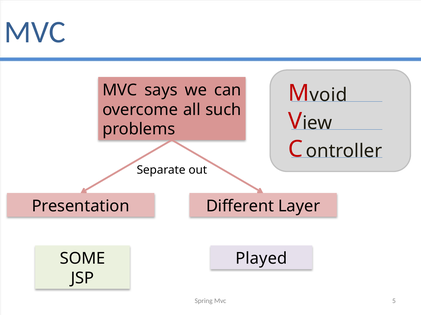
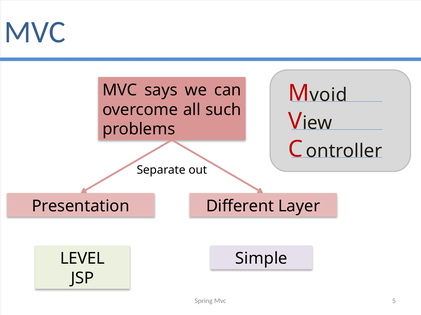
SOME: SOME -> LEVEL (83, 259)
Played: Played -> Simple (261, 259)
